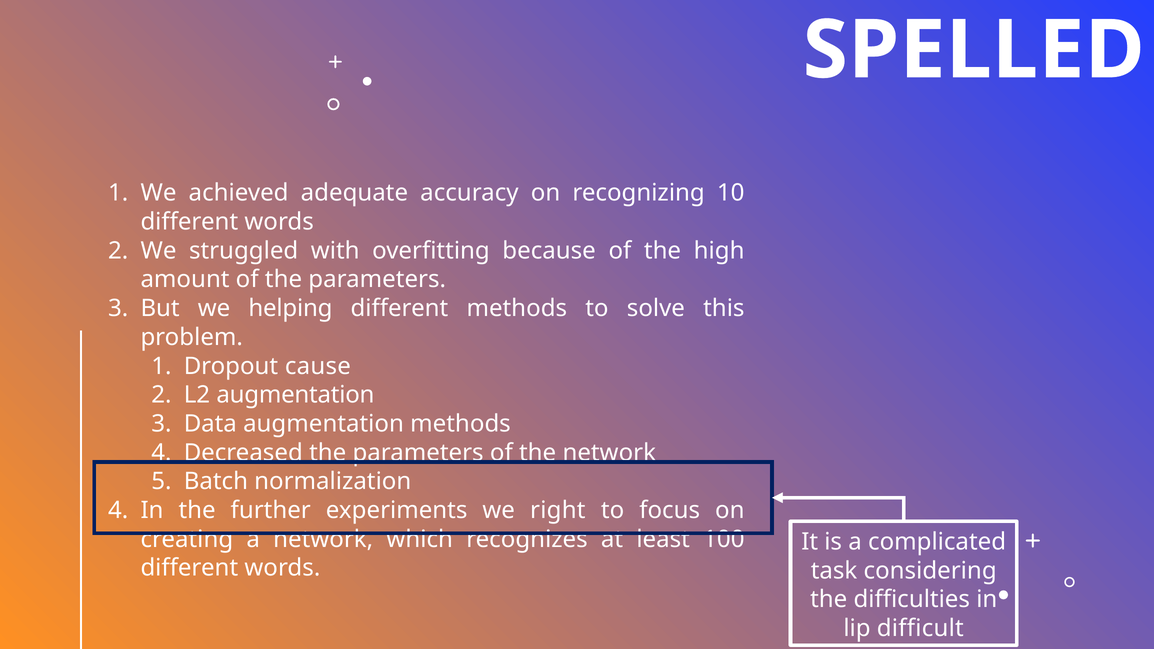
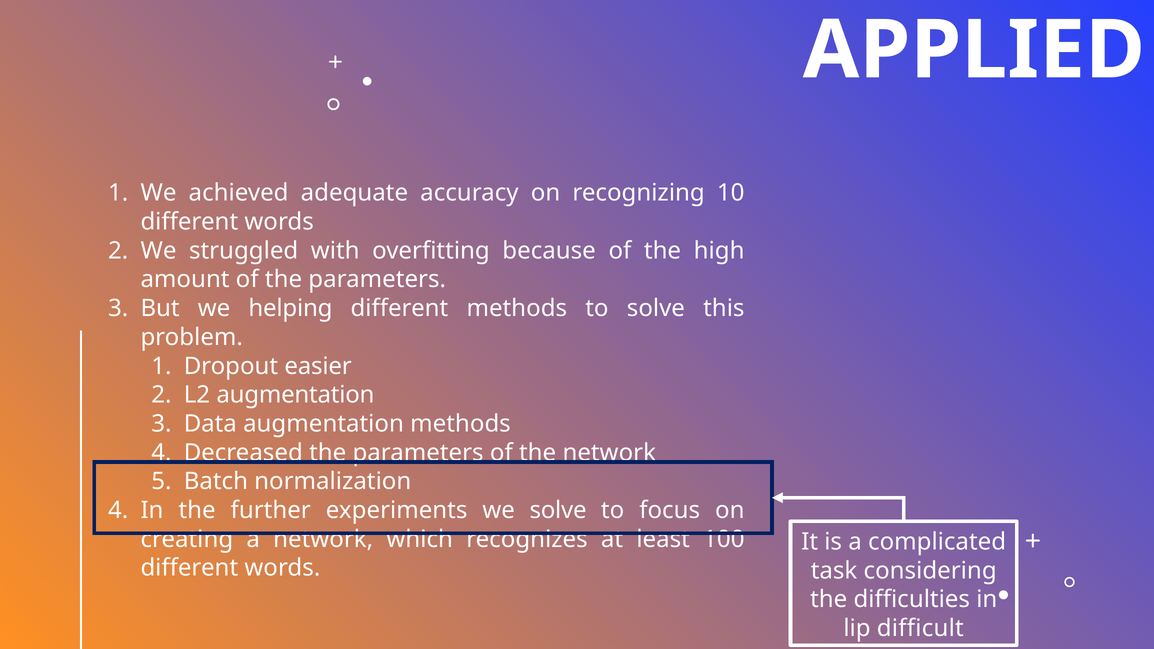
SPELLED: SPELLED -> APPLIED (974, 50)
cause: cause -> easier (318, 366)
we right: right -> solve (558, 510)
